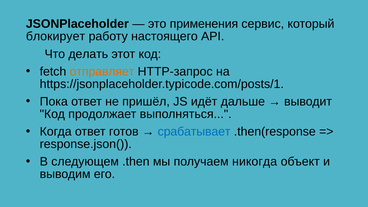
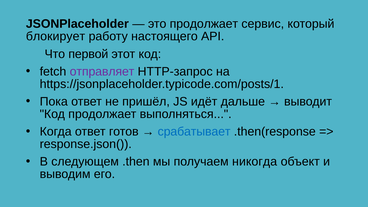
это применения: применения -> продолжает (204, 24)
делать: делать -> первой (88, 54)
отправляет colour: orange -> purple (102, 71)
